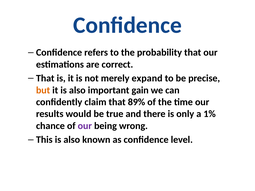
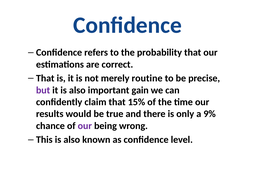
expand: expand -> routine (147, 78)
but colour: orange -> purple (43, 90)
89%: 89% -> 15% (136, 102)
1%: 1% -> 9% (210, 114)
